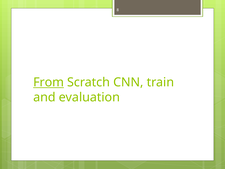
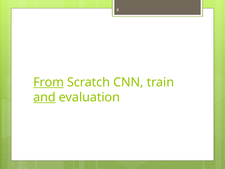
and underline: none -> present (44, 97)
